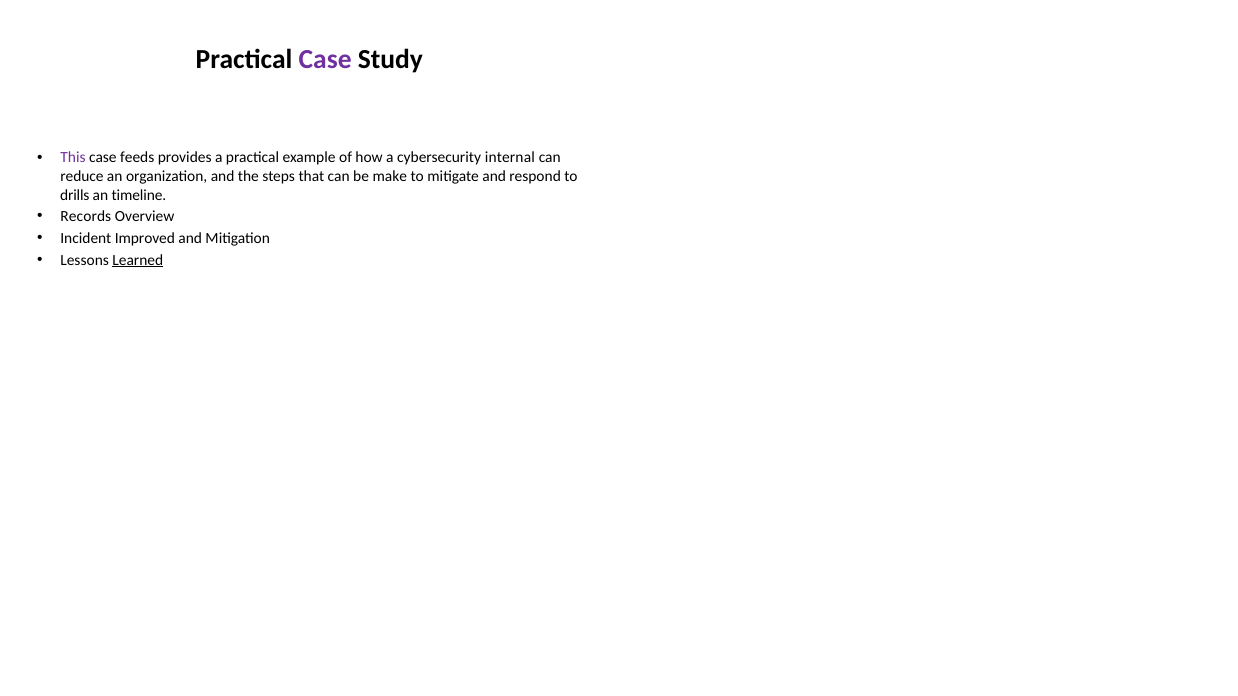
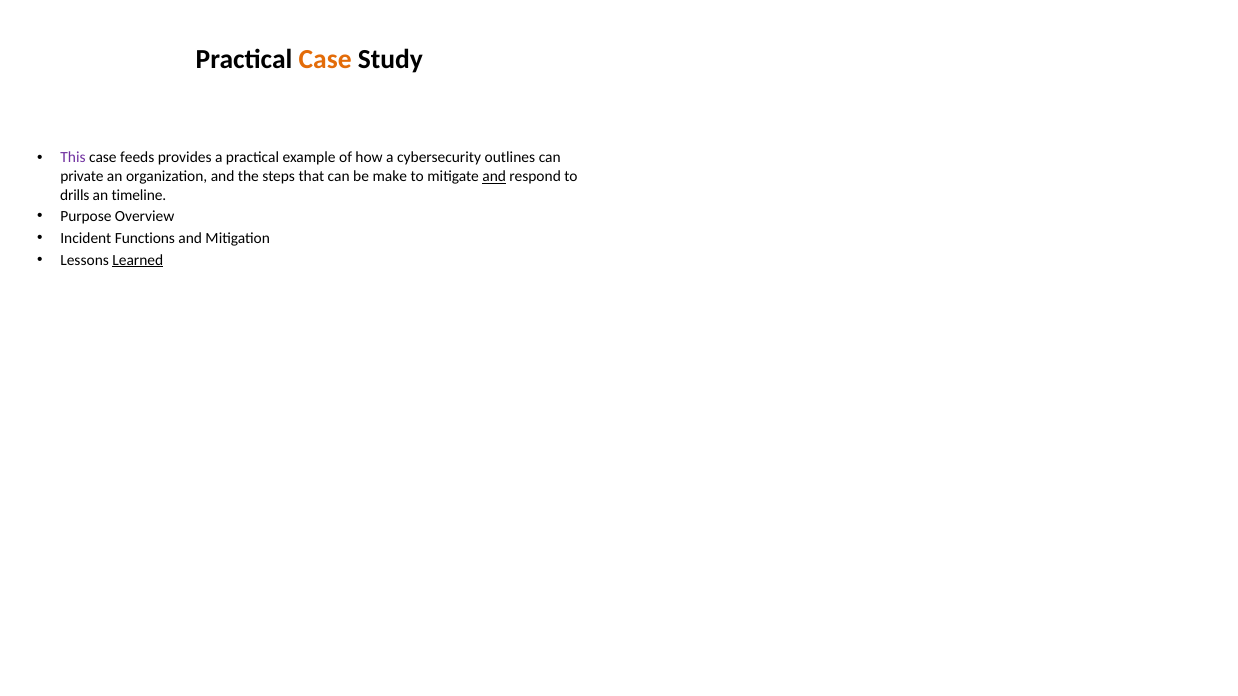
Case colour: purple -> orange (325, 59)
internal: internal -> outlines (510, 158)
reduce: reduce -> private (82, 176)
and underline: none -> present (494, 176)
Records: Records -> Purpose (86, 217)
Improved: Improved -> Functions (145, 238)
